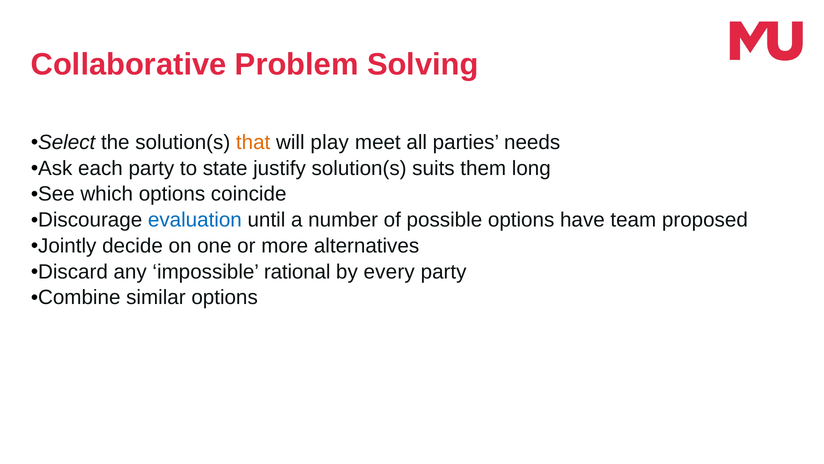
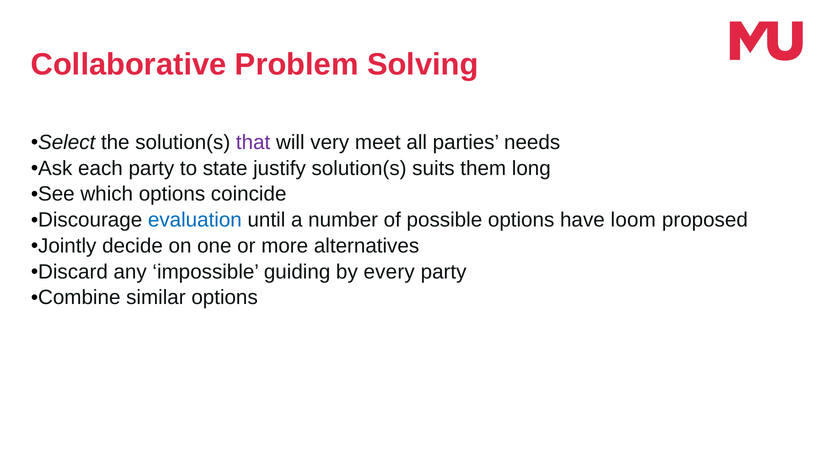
that colour: orange -> purple (253, 142)
play: play -> very (330, 142)
team: team -> loom (633, 220)
rational: rational -> guiding (297, 271)
